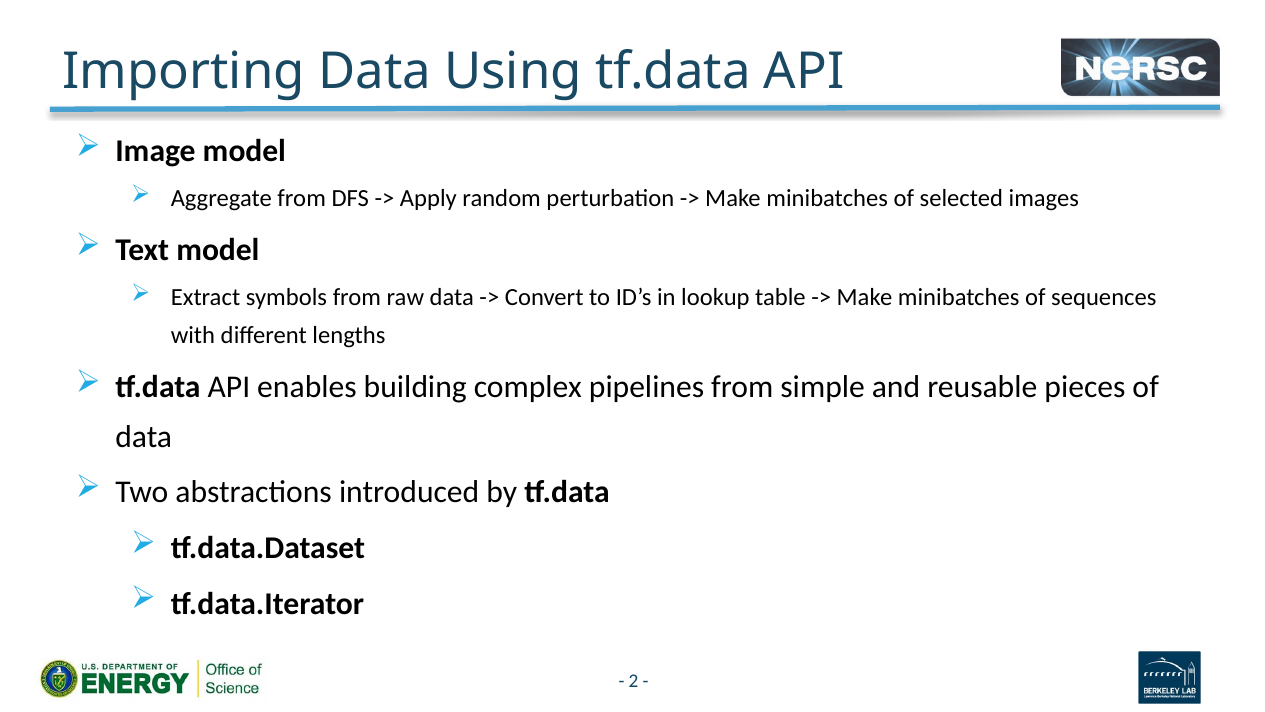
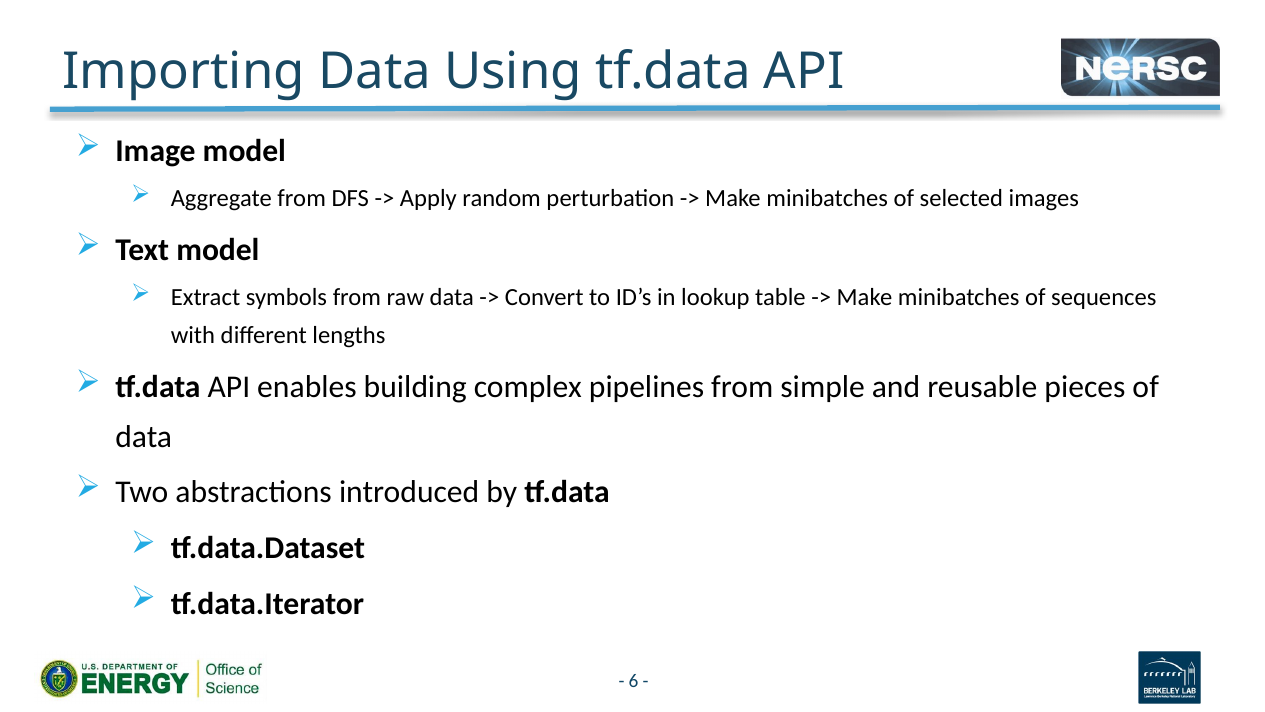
2: 2 -> 6 (634, 681)
